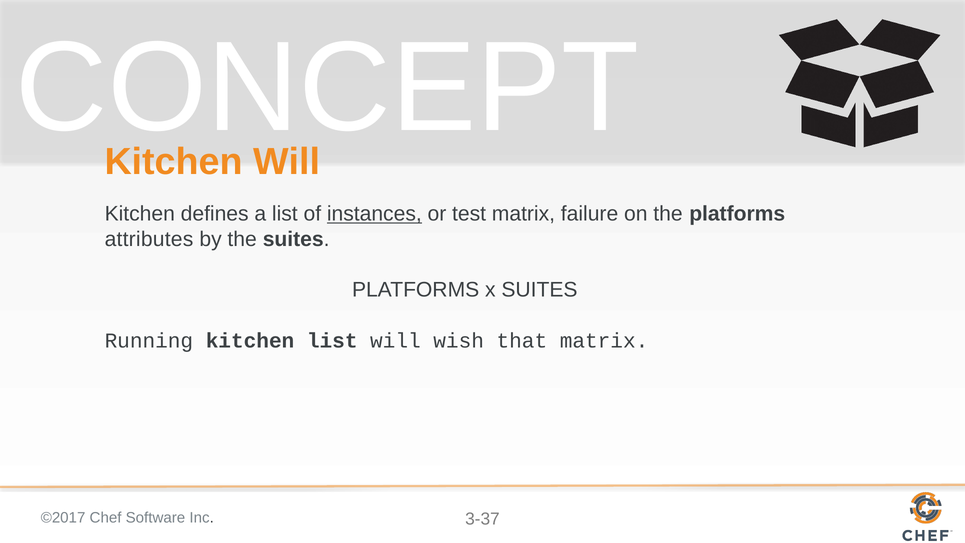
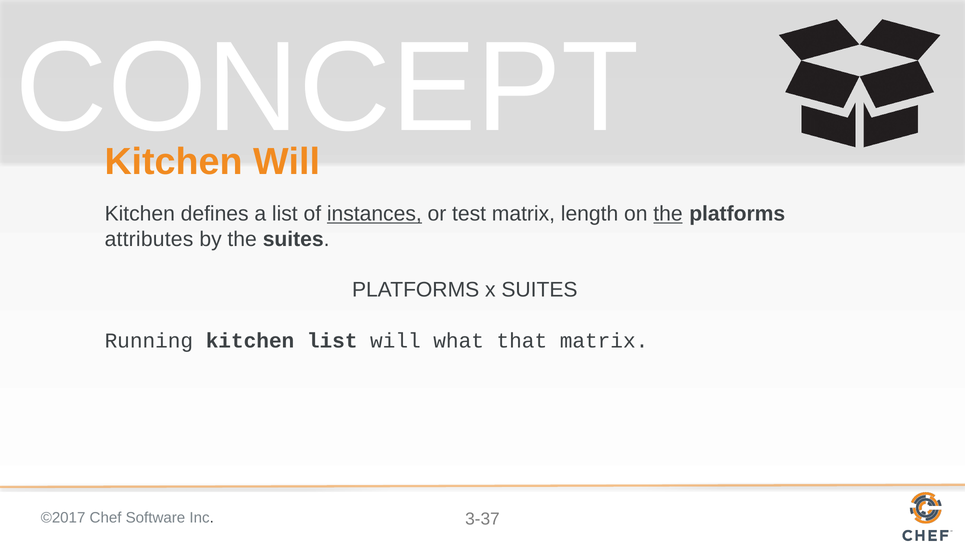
failure: failure -> length (590, 214)
the underline: none -> present (668, 214)
wish: wish -> what (459, 341)
